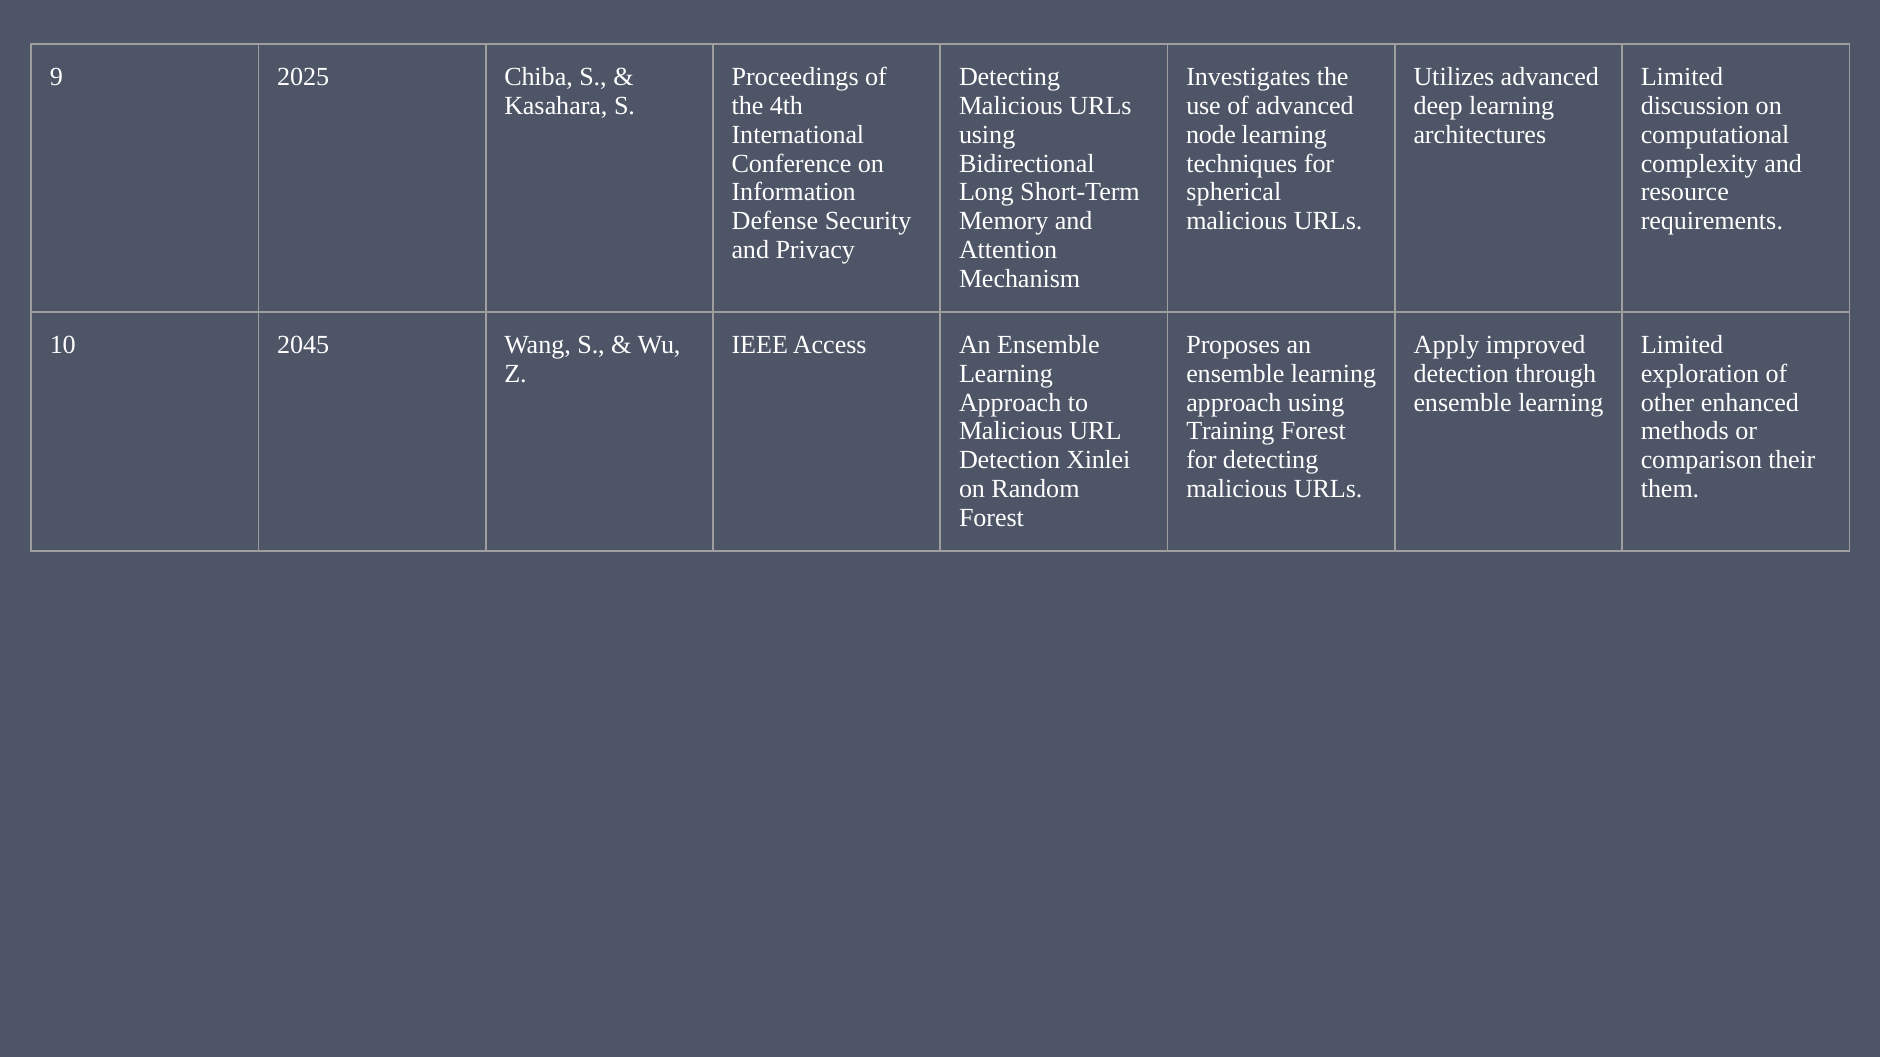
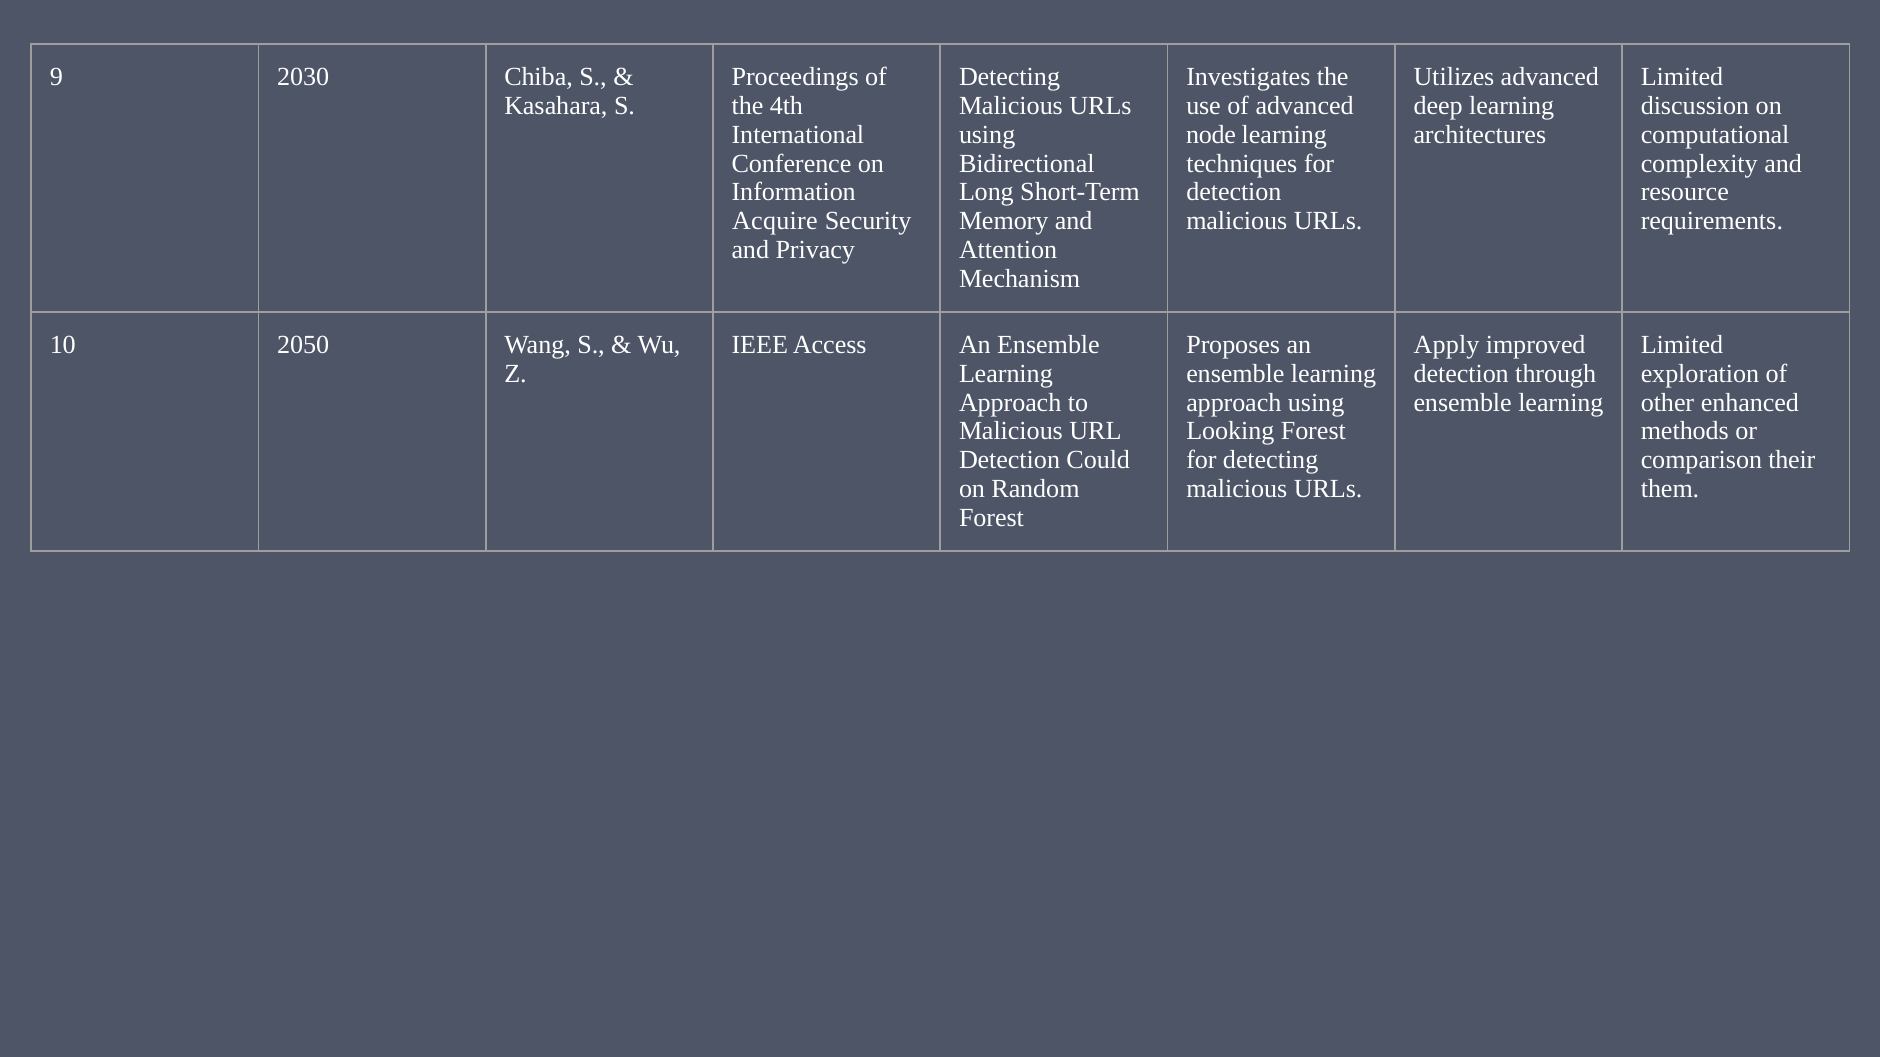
2025: 2025 -> 2030 (303, 77)
spherical: spherical -> detection (1234, 192)
Defense: Defense -> Acquire (775, 221)
2045: 2045 -> 2050 (303, 345)
Training: Training -> Looking (1230, 432)
Xinlei: Xinlei -> Could (1098, 460)
